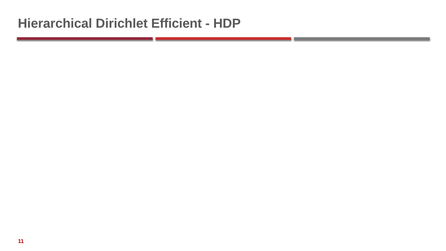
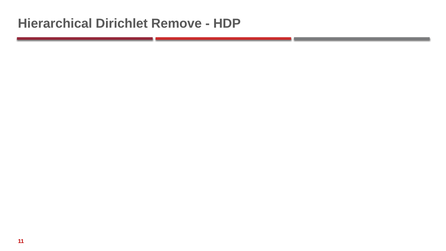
Efficient: Efficient -> Remove (177, 24)
